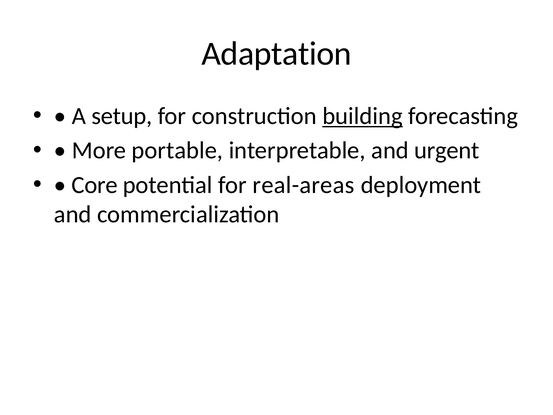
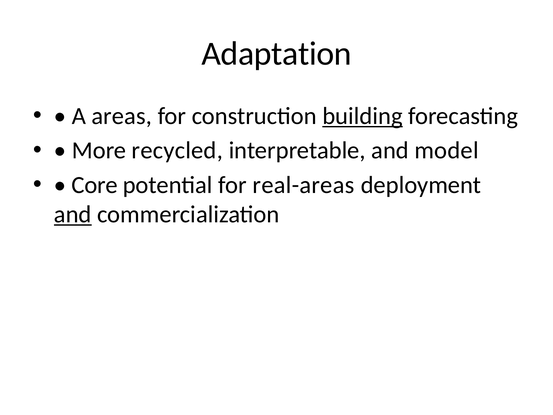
setup: setup -> areas (122, 116)
portable: portable -> recycled (177, 150)
urgent: urgent -> model (447, 150)
and underline: none -> present (73, 214)
